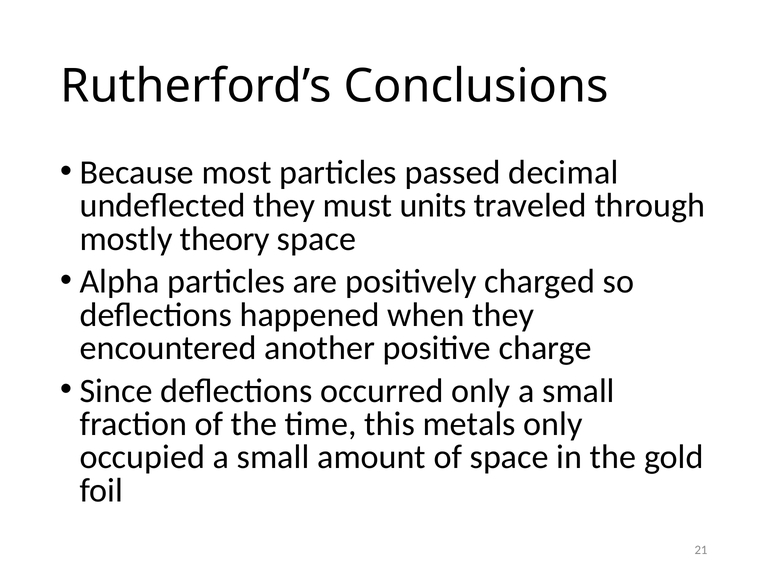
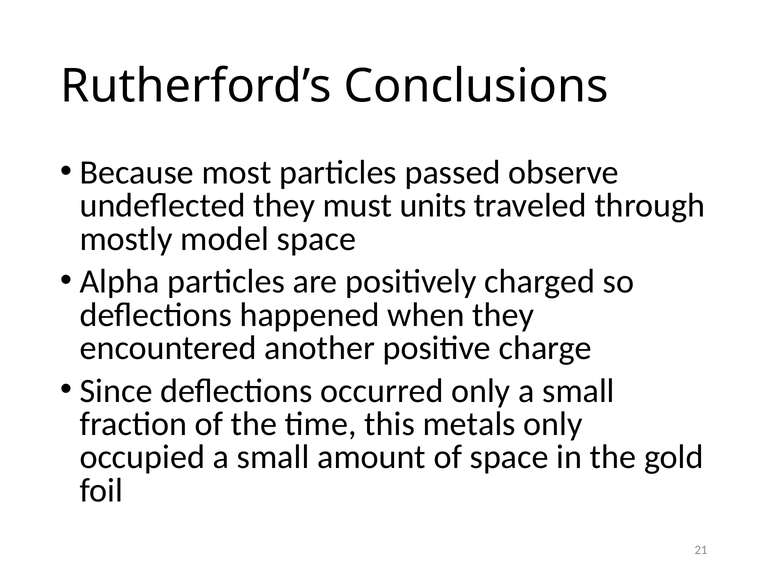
decimal: decimal -> observe (564, 172)
theory: theory -> model (225, 239)
